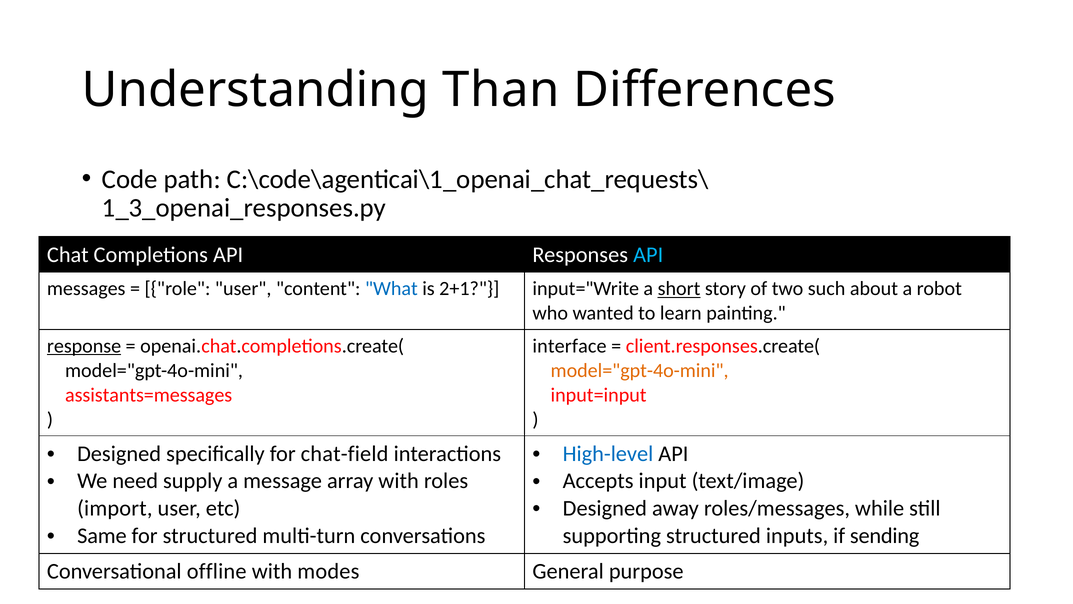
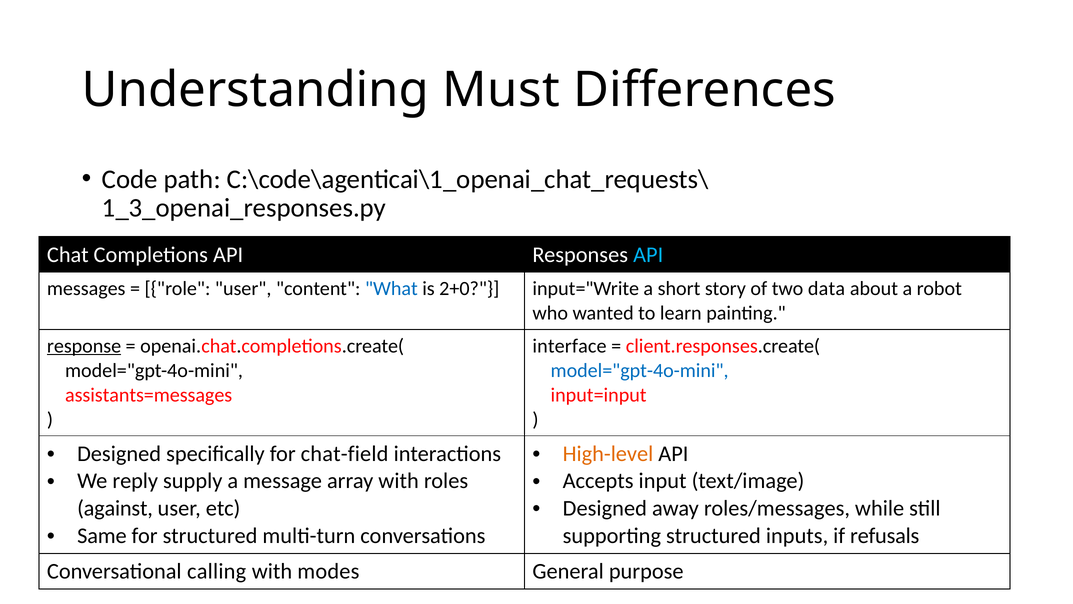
Than: Than -> Must (501, 90)
2+1: 2+1 -> 2+0 (469, 288)
short underline: present -> none (679, 288)
such: such -> data (827, 288)
model="gpt-4o-mini colour: orange -> blue (640, 370)
High-level colour: blue -> orange (608, 453)
need: need -> reply (135, 481)
import: import -> against (115, 508)
sending: sending -> refusals (885, 536)
offline: offline -> calling (217, 571)
